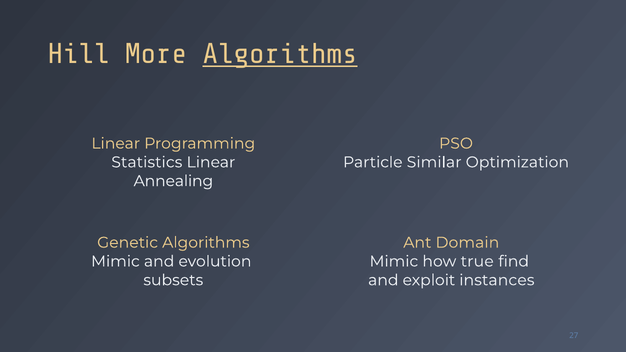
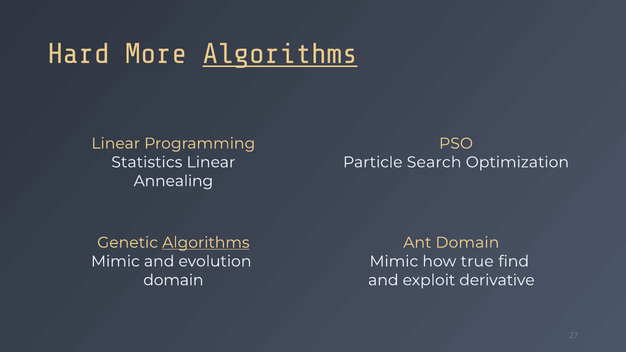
Hill: Hill -> Hard (79, 54)
Similar: Similar -> Search (434, 162)
Algorithms underline: none -> present (206, 243)
subsets: subsets -> domain (173, 280)
instances: instances -> derivative (497, 280)
